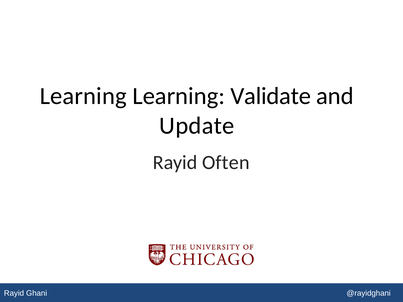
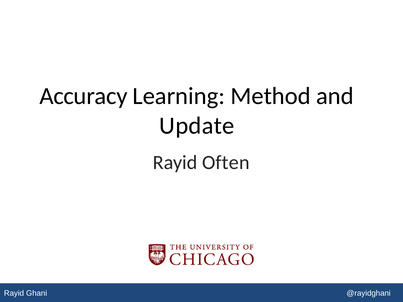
Learning: Learning -> Accuracy (83, 96)
Validate: Validate -> Method (271, 96)
